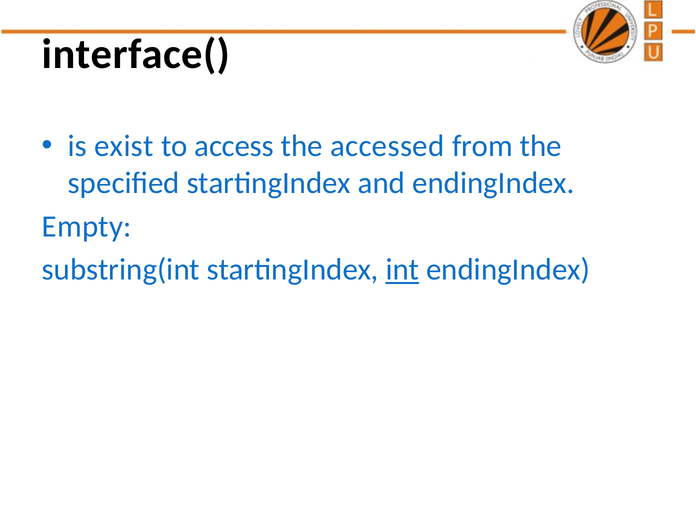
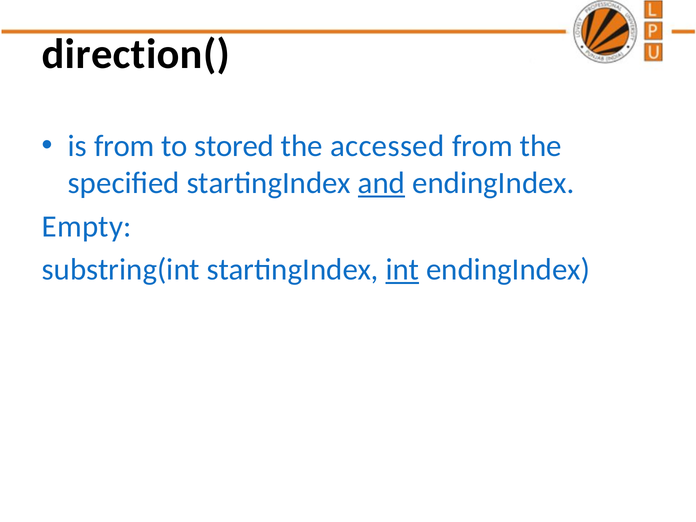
interface(: interface( -> direction( (136, 54)
is exist: exist -> from (124, 146)
access: access -> stored (234, 146)
and underline: none -> present (381, 183)
